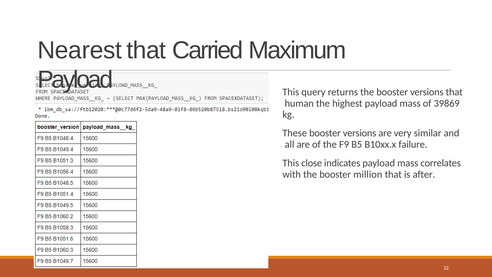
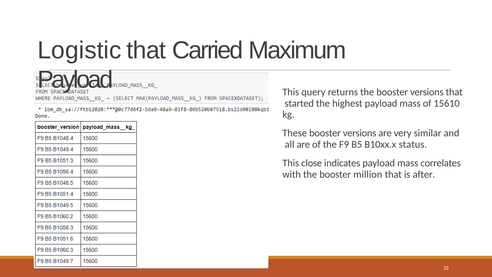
Nearest: Nearest -> Logistic (79, 50)
human: human -> started (299, 103)
39869: 39869 -> 15610 (447, 103)
failure: failure -> status (413, 144)
